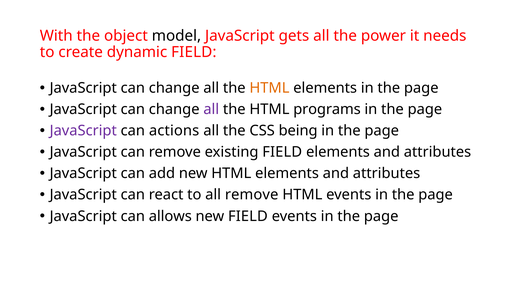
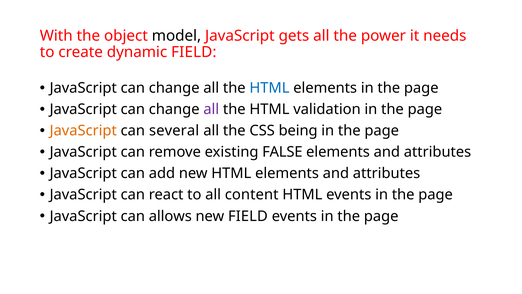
HTML colour: orange -> blue (269, 88)
programs: programs -> validation (327, 109)
JavaScript colour: purple -> orange (83, 131)
actions: actions -> several (174, 131)
existing FIELD: FIELD -> FALSE (282, 152)
all remove: remove -> content (252, 195)
